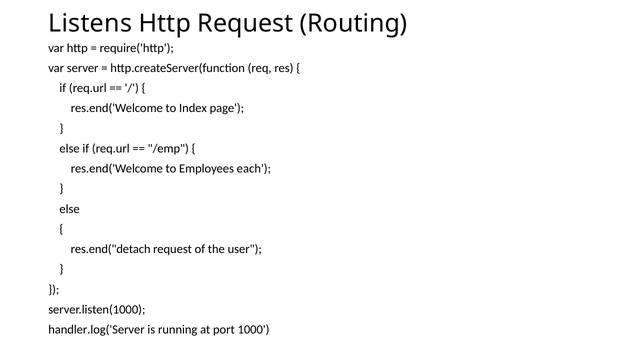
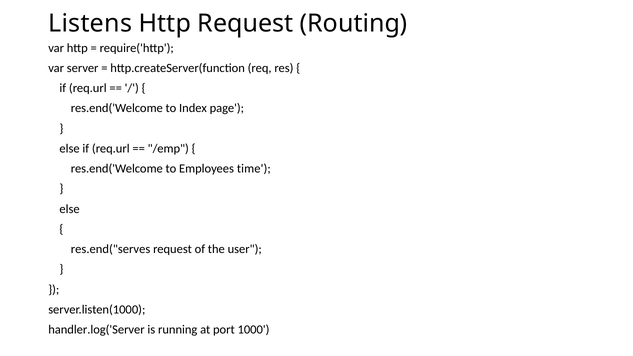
each: each -> time (254, 169)
res.end("detach: res.end("detach -> res.end("serves (111, 249)
